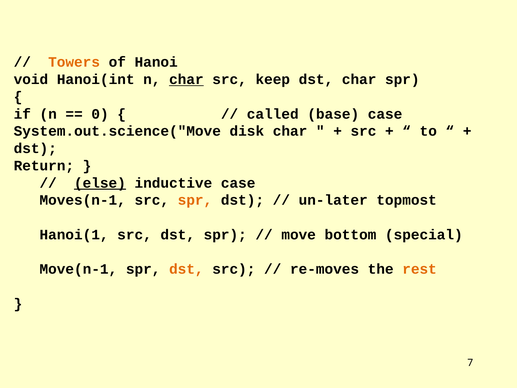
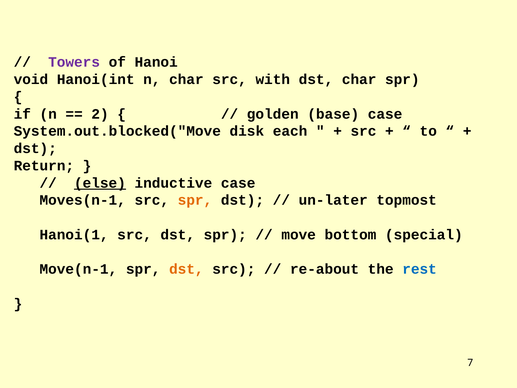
Towers colour: orange -> purple (74, 62)
char underline: present -> none (186, 79)
keep: keep -> with (273, 79)
0: 0 -> 2 (100, 114)
called: called -> golden (273, 114)
System.out.science("Move: System.out.science("Move -> System.out.blocked("Move (117, 131)
disk char: char -> each (290, 131)
re-moves: re-moves -> re-about (325, 269)
rest colour: orange -> blue (420, 269)
